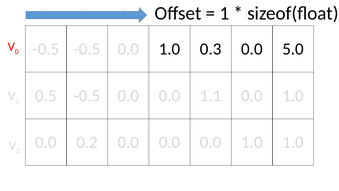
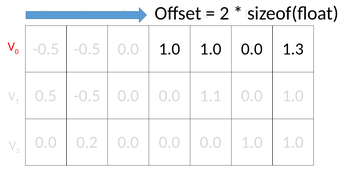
1: 1 -> 2 (224, 13)
-0.5 0.0 1.0 0.3: 0.3 -> 1.0 (211, 49)
5.0: 5.0 -> 1.3 (293, 49)
